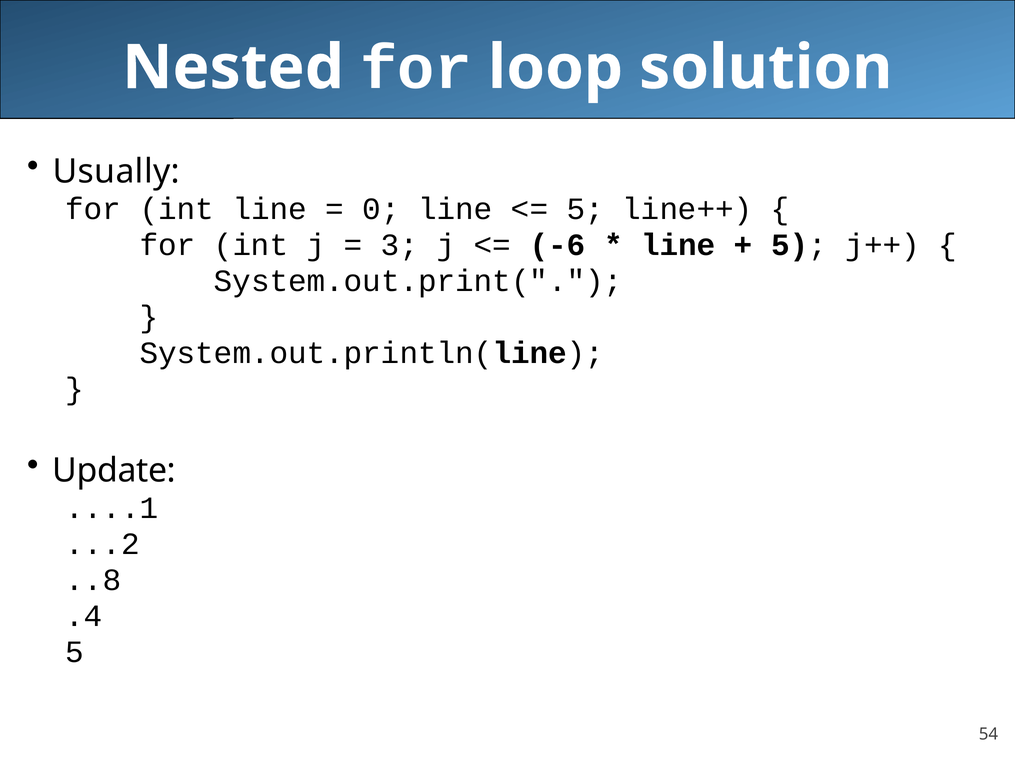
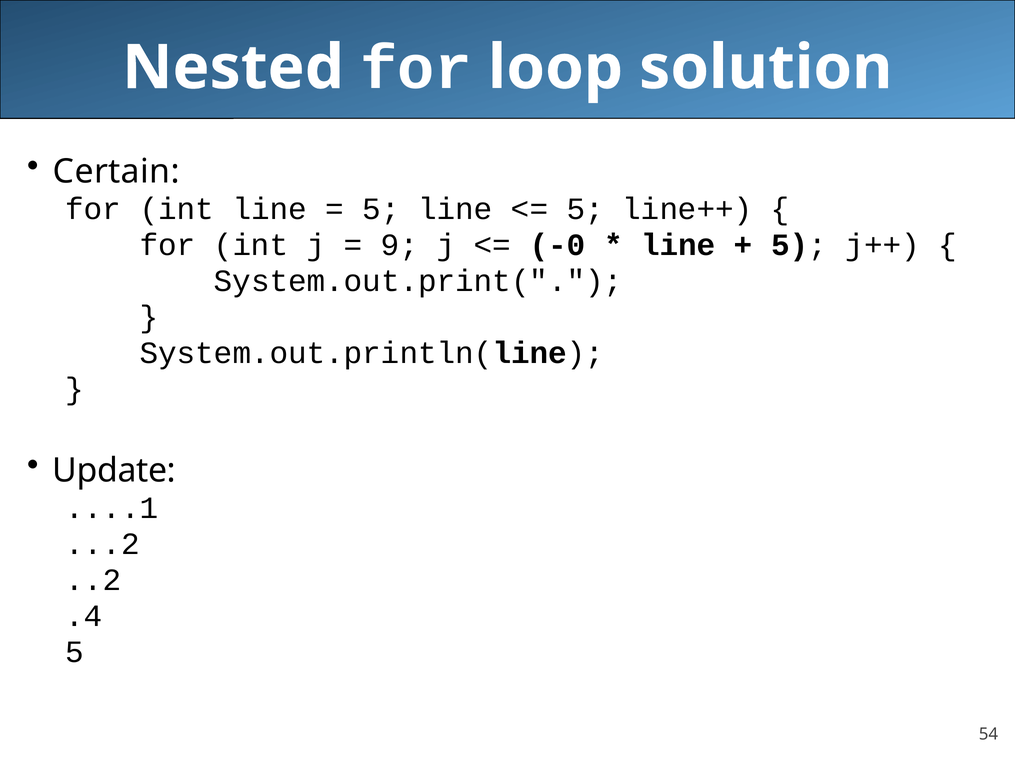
Usually: Usually -> Certain (116, 172)
0: 0 -> 5 (381, 209)
3: 3 -> 9 (400, 245)
-6: -6 -> -0 (558, 245)
..8: ..8 -> ..2 (93, 580)
